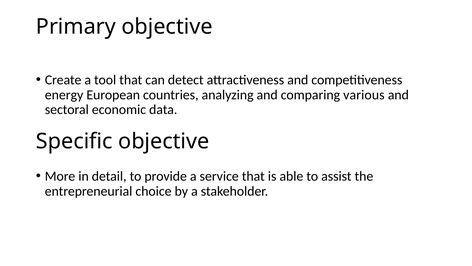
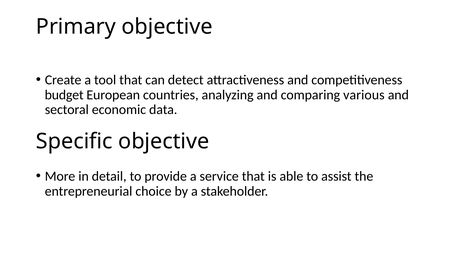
energy: energy -> budget (64, 95)
